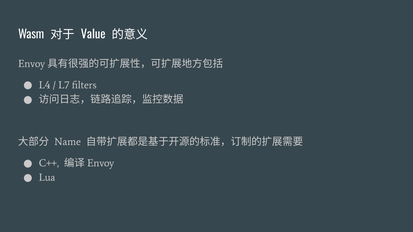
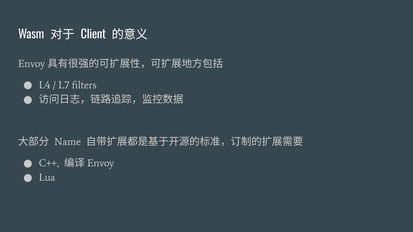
Value: Value -> Client (93, 35)
